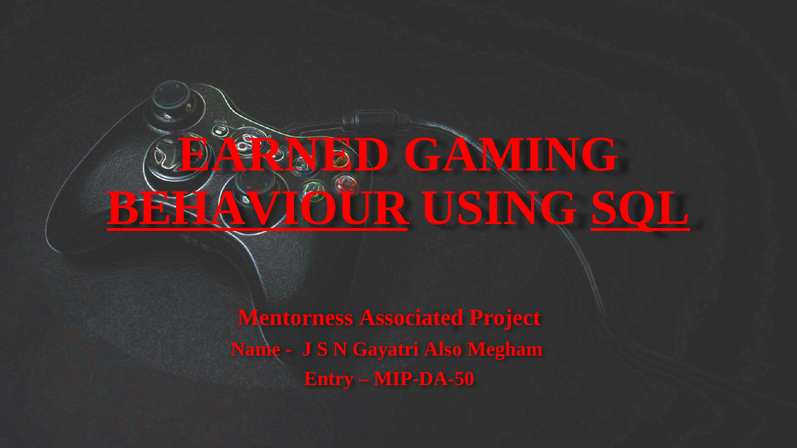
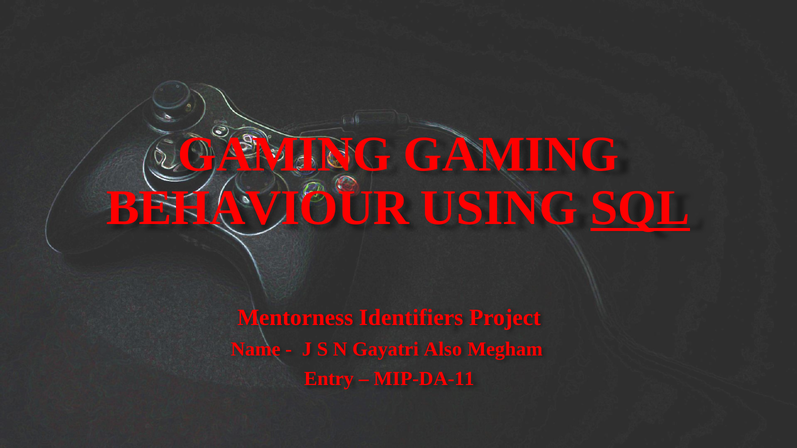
EARNED: EARNED -> GAMING (285, 154)
BEHAVIOUR underline: present -> none (258, 208)
Associated: Associated -> Identifiers (411, 318)
MIP-DA-50: MIP-DA-50 -> MIP-DA-11 (424, 379)
